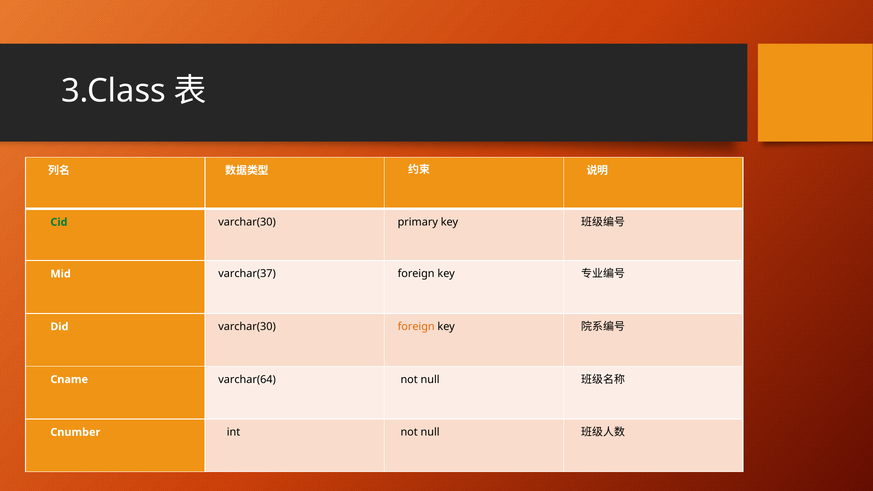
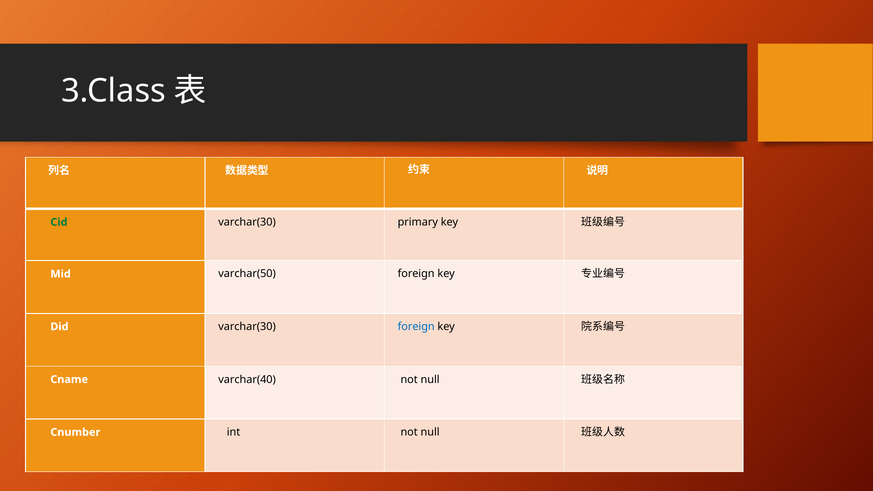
varchar(37: varchar(37 -> varchar(50 (247, 274)
foreign colour: orange -> blue (416, 327)
varchar(64: varchar(64 -> varchar(40 (247, 379)
